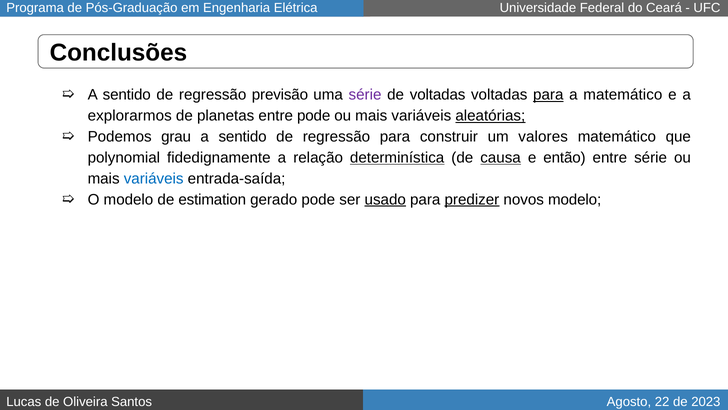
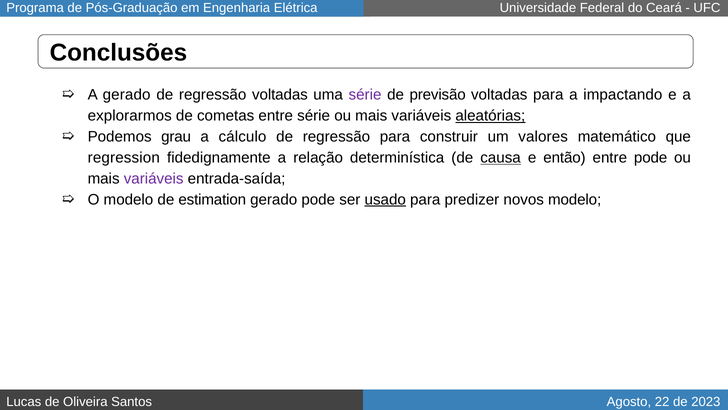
sentido: sentido -> gerado (127, 95)
regressão previsão: previsão -> voltadas (280, 95)
de voltadas: voltadas -> previsão (438, 95)
para underline: present -> none (548, 95)
a matemático: matemático -> impactando (623, 95)
planetas: planetas -> cometas (226, 116)
entre pode: pode -> série (314, 116)
sentido: sentido -> cálculo (242, 137)
polynomial: polynomial -> regression (124, 158)
determinística underline: present -> none (397, 158)
entre série: série -> pode (651, 158)
variáveis colour: blue -> purple (154, 178)
predizer underline: present -> none (472, 199)
